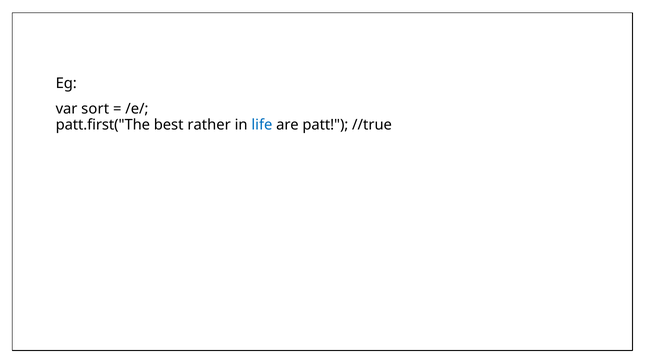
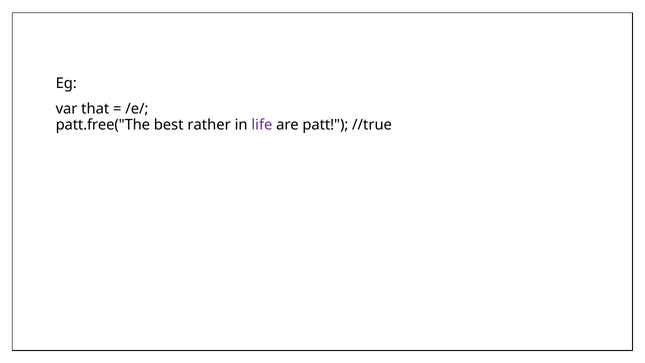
sort: sort -> that (95, 109)
patt.first("The: patt.first("The -> patt.free("The (103, 125)
life colour: blue -> purple (262, 125)
